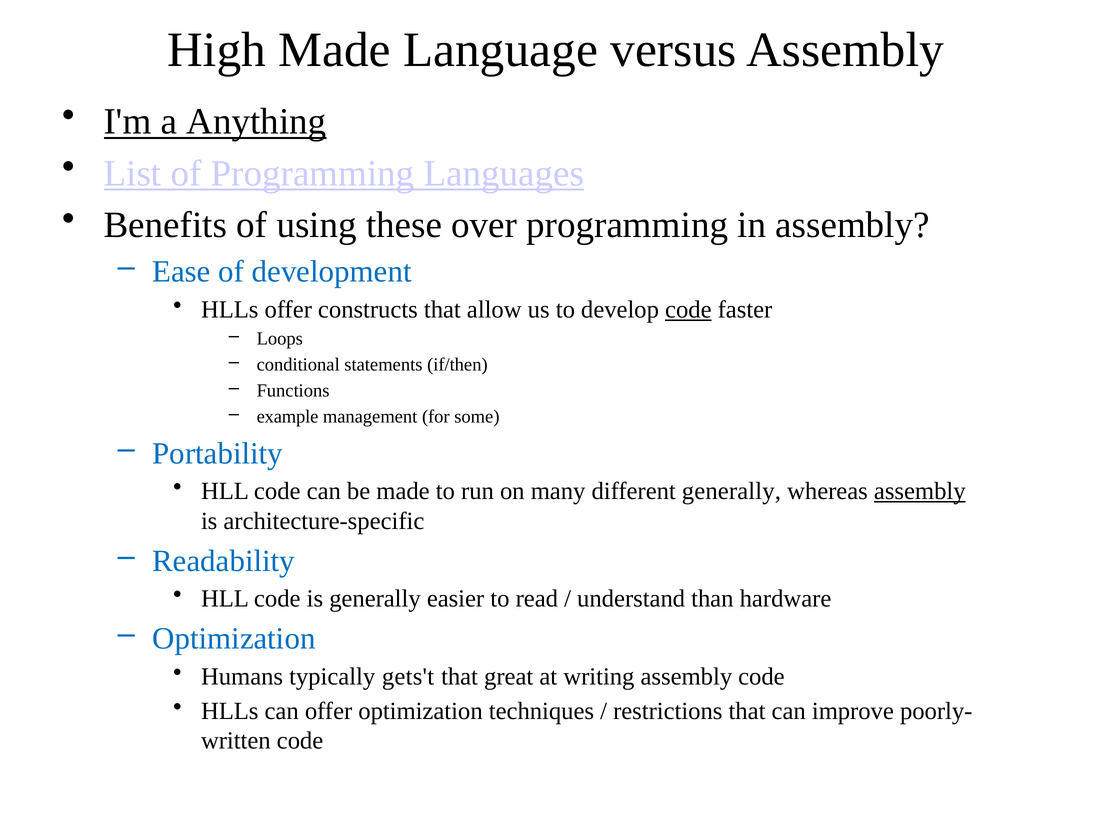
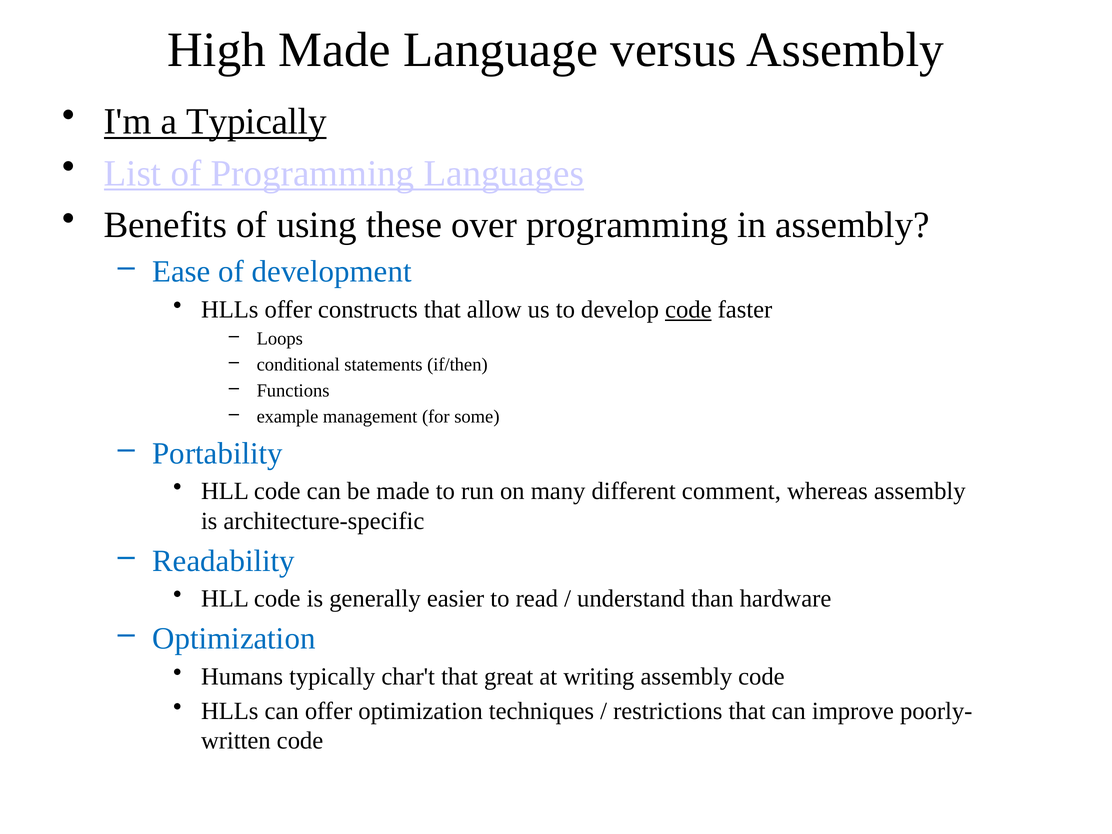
a Anything: Anything -> Typically (256, 121)
different generally: generally -> comment (731, 491)
assembly underline: present -> none (920, 491)
gets't: gets't -> char't (408, 677)
